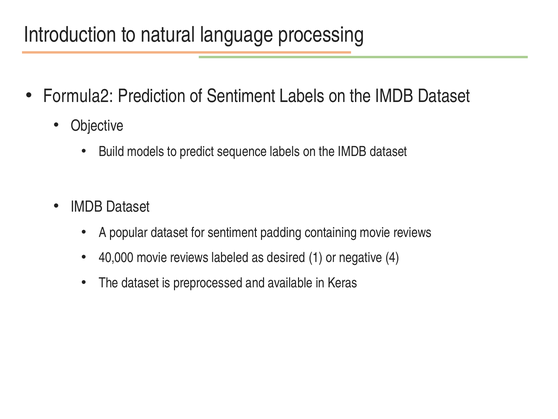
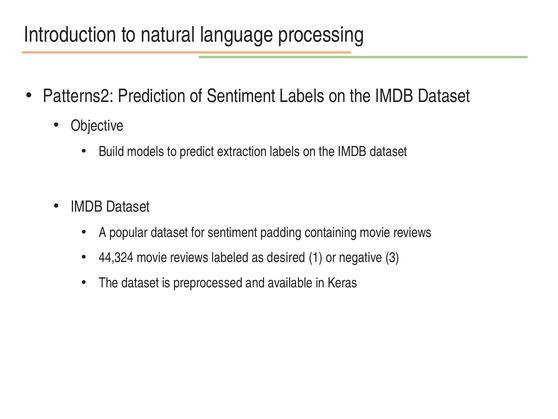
Formula2: Formula2 -> Patterns2 (78, 96)
sequence: sequence -> extraction (242, 151)
40,000: 40,000 -> 44,324 (116, 257)
4: 4 -> 3 (392, 257)
